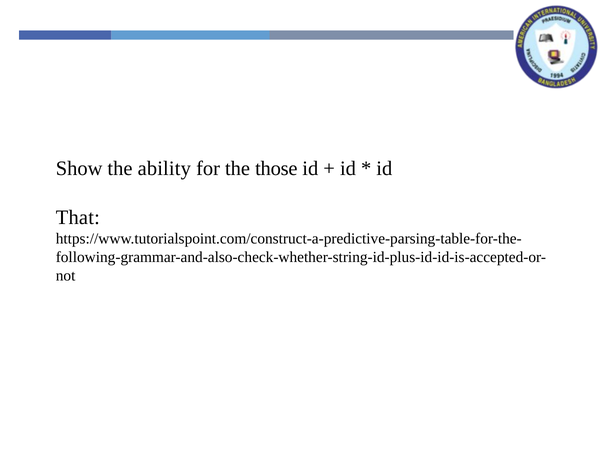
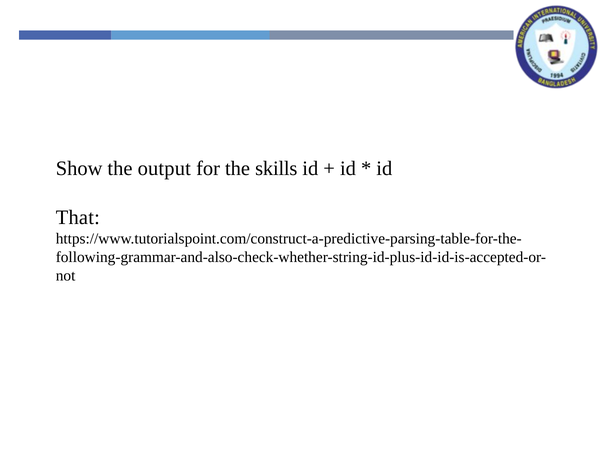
ability: ability -> output (164, 168)
those: those -> skills (276, 168)
